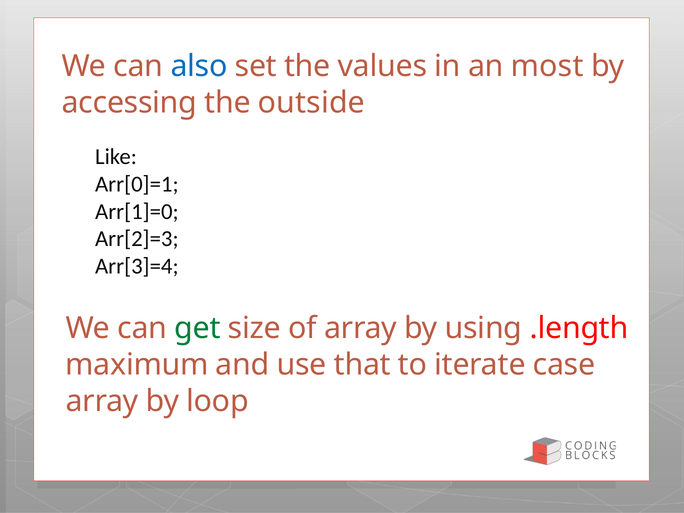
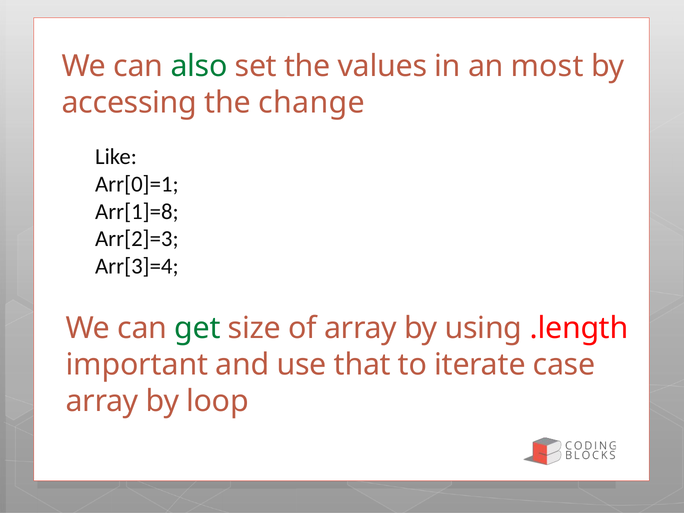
also colour: blue -> green (199, 66)
outside: outside -> change (311, 102)
Arr[1]=0: Arr[1]=0 -> Arr[1]=8 (137, 211)
maximum: maximum -> important (137, 365)
